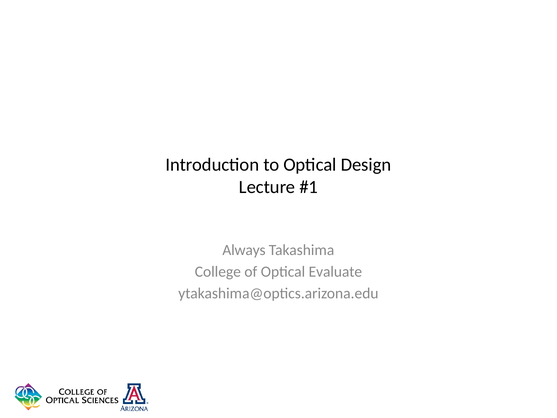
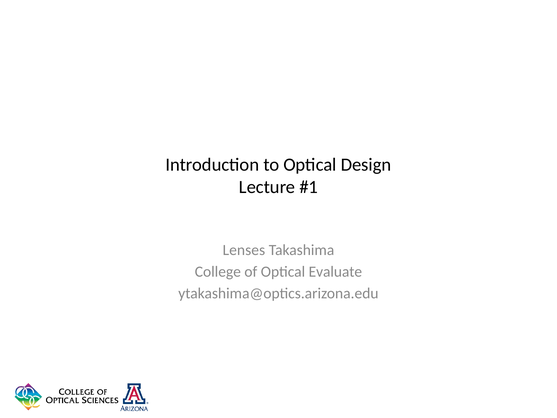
Always: Always -> Lenses (244, 250)
